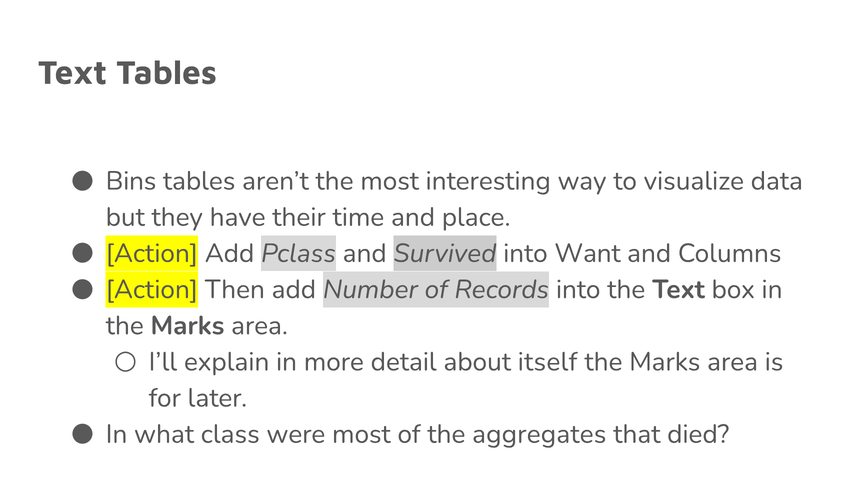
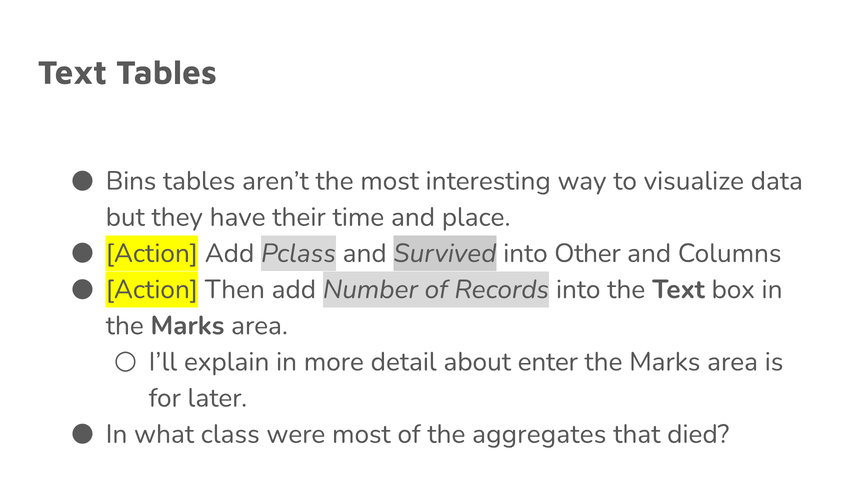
Want: Want -> Other (588, 253)
itself: itself -> enter (548, 362)
